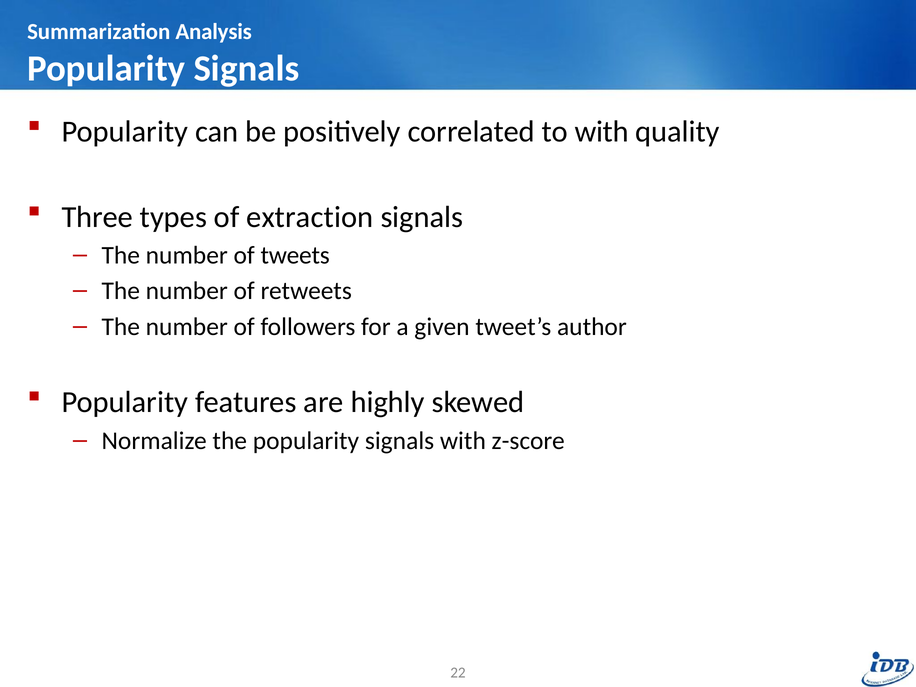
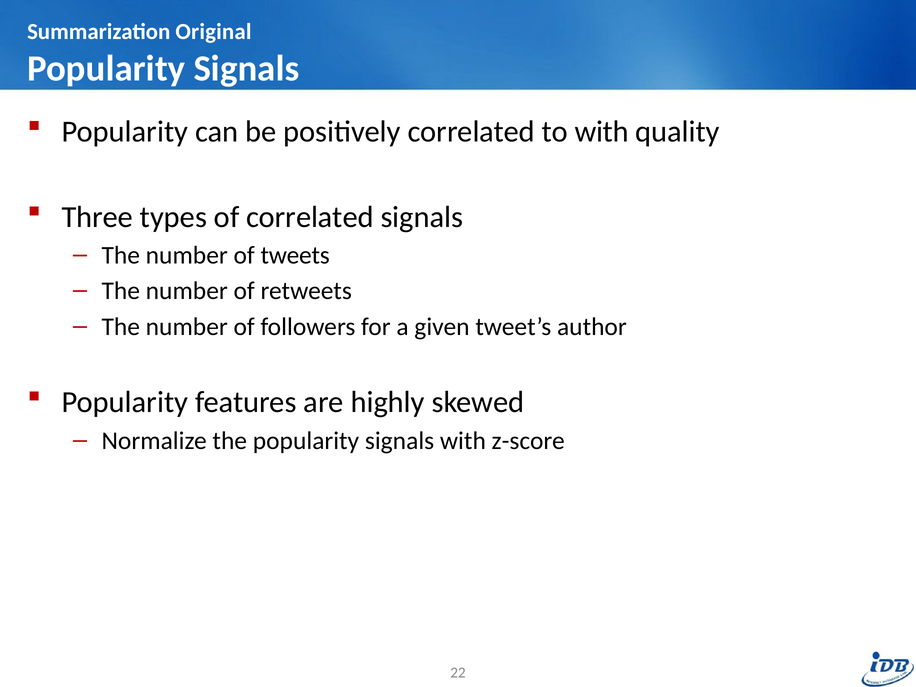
Analysis: Analysis -> Original (213, 32)
of extraction: extraction -> correlated (310, 217)
